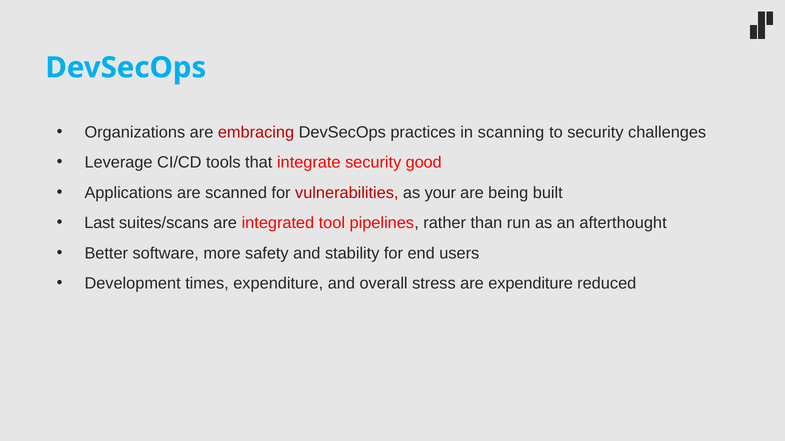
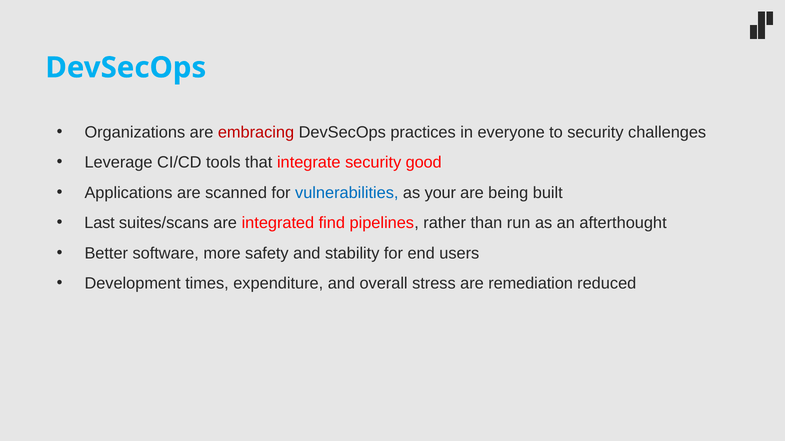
scanning: scanning -> everyone (511, 132)
vulnerabilities colour: red -> blue (347, 193)
tool: tool -> find (332, 223)
are expenditure: expenditure -> remediation (531, 284)
